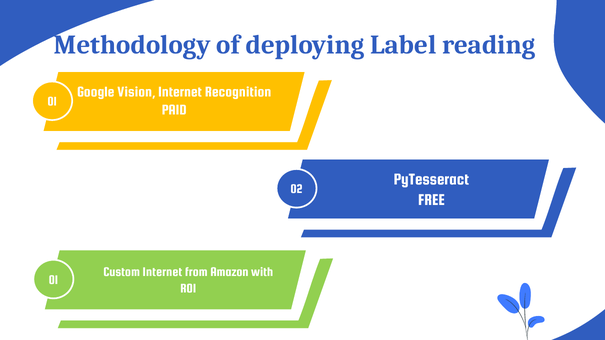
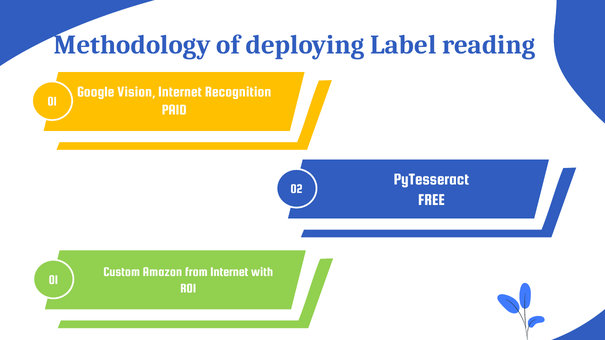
Custom Internet: Internet -> Amazon (162, 272)
from Amazon: Amazon -> Internet (229, 272)
